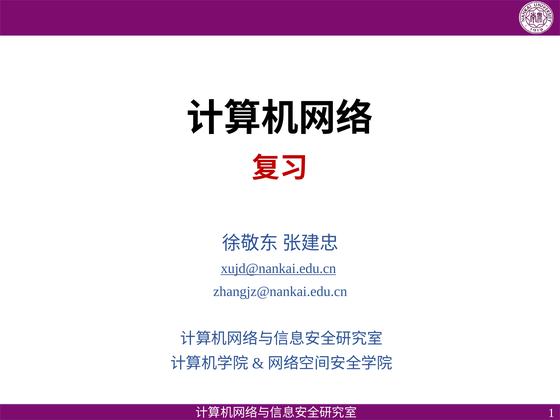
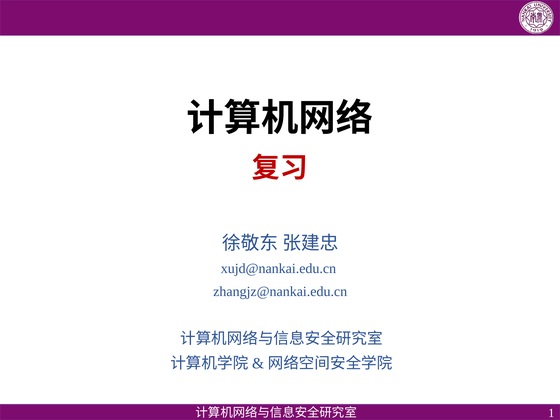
xujd@nankai.edu.cn underline: present -> none (278, 269)
